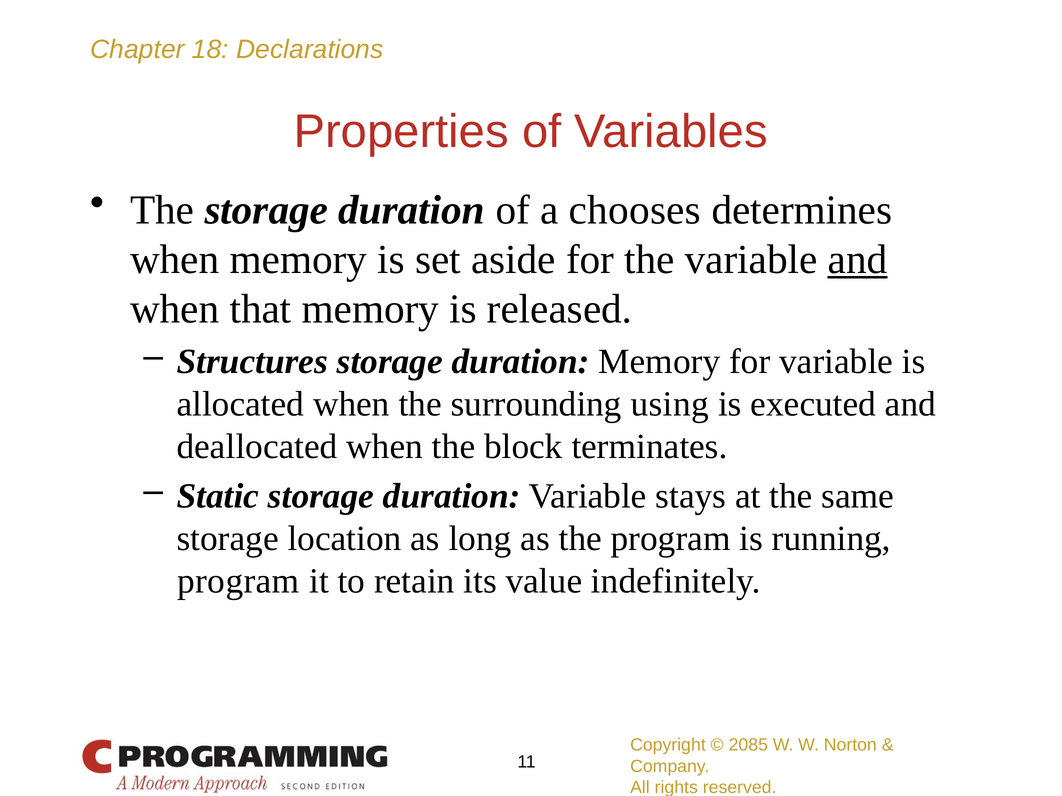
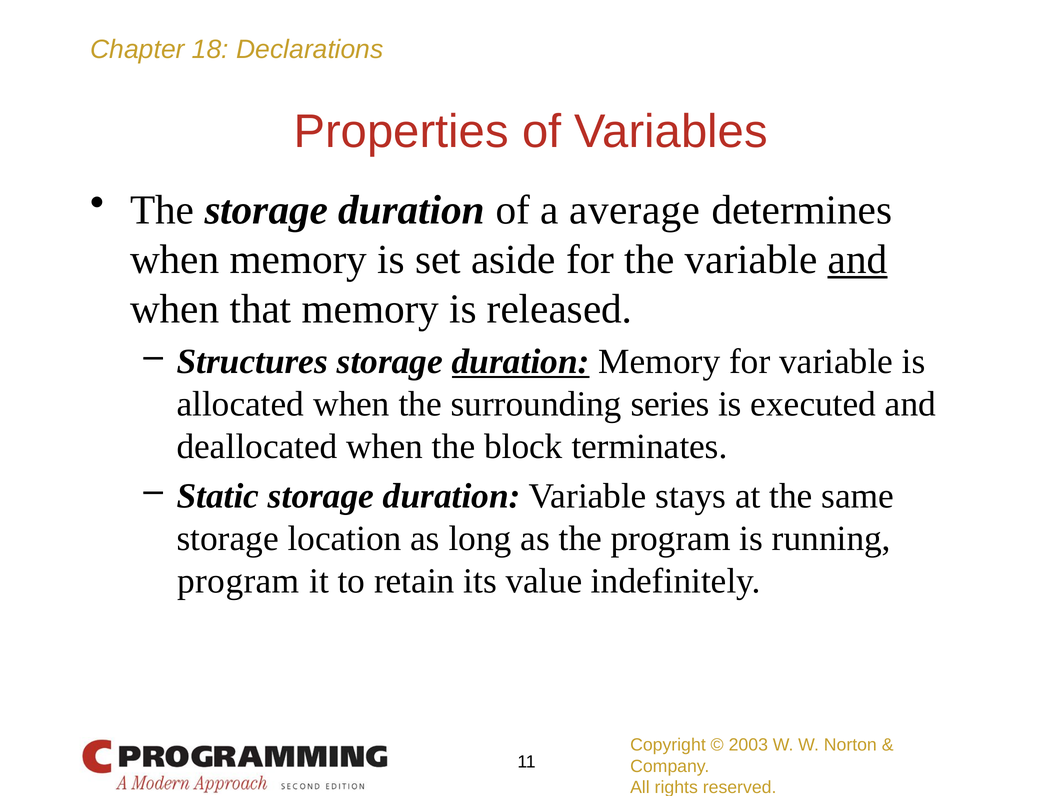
chooses: chooses -> average (635, 210)
duration underline: none -> present (521, 362)
using: using -> series (670, 404)
2085: 2085 -> 2003 (748, 745)
